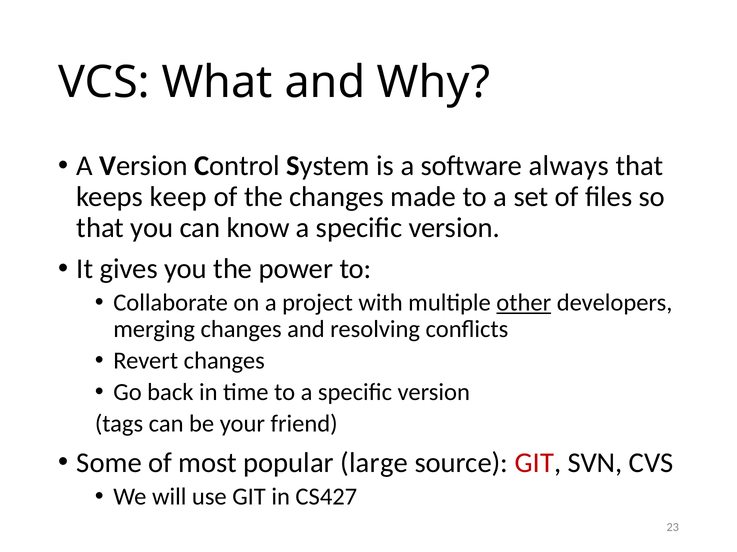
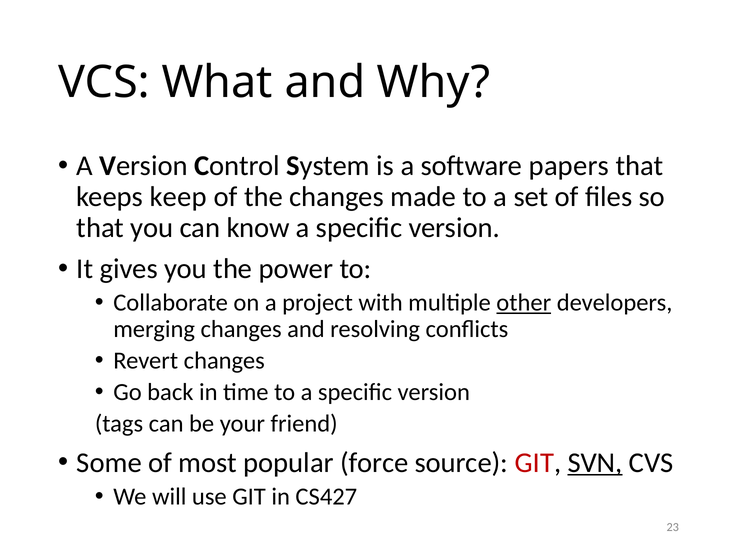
always: always -> papers (569, 166)
large: large -> force (374, 463)
SVN underline: none -> present (595, 463)
